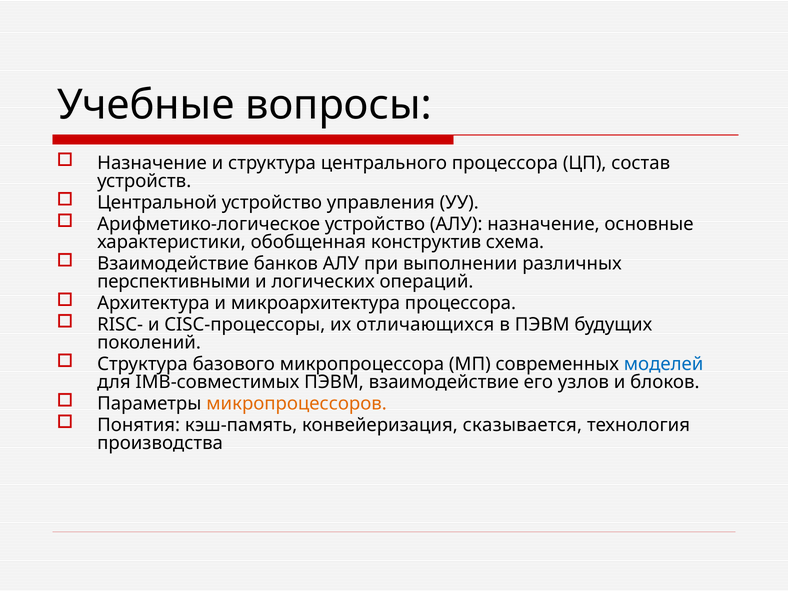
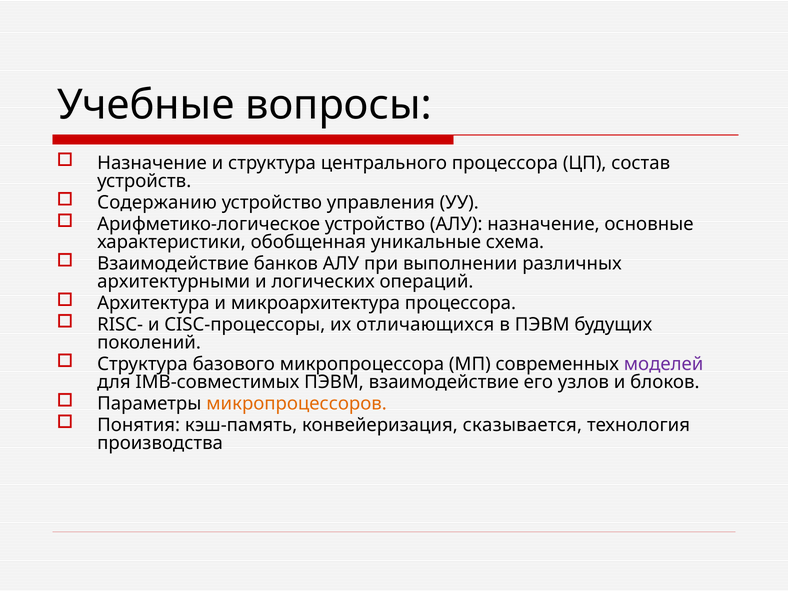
Центральной: Центральной -> Содержанию (157, 203)
конструктив: конструктив -> уникальные (426, 242)
перспективными: перспективными -> архитектурными (174, 282)
моделей colour: blue -> purple (664, 364)
